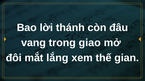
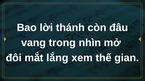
giao: giao -> nhìn (90, 43)
